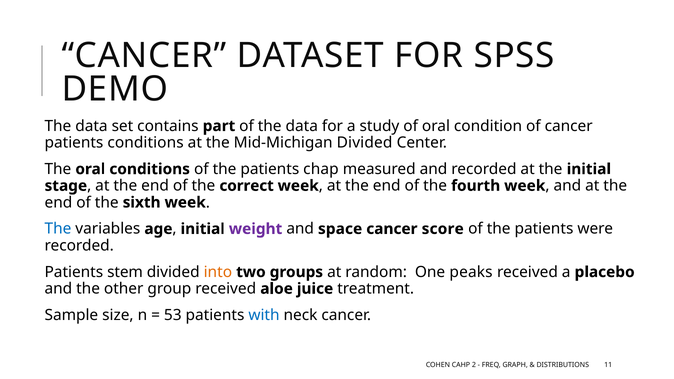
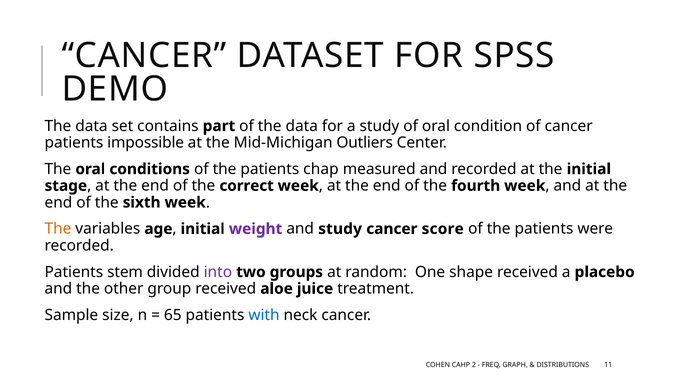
patients conditions: conditions -> impossible (146, 143)
Mid-Michigan Divided: Divided -> Outliers (365, 143)
The colour: blue -> orange (58, 229)
and space: space -> study (340, 229)
into colour: orange -> purple (218, 272)
peaks: peaks -> shape (471, 272)
53: 53 -> 65 (173, 315)
